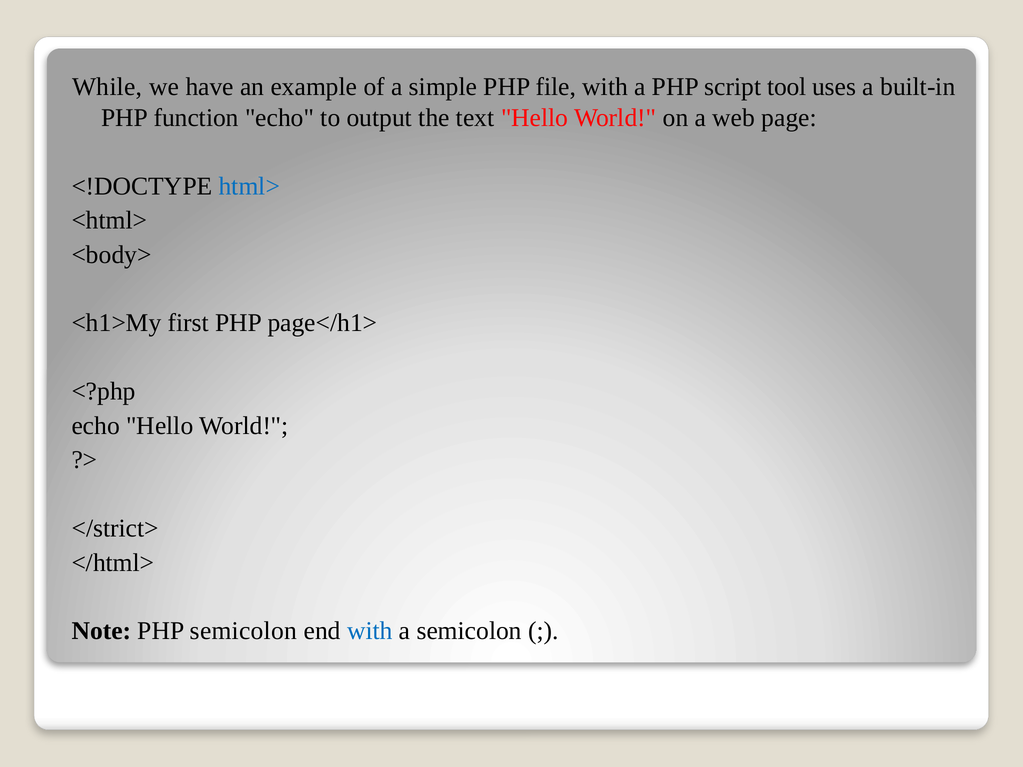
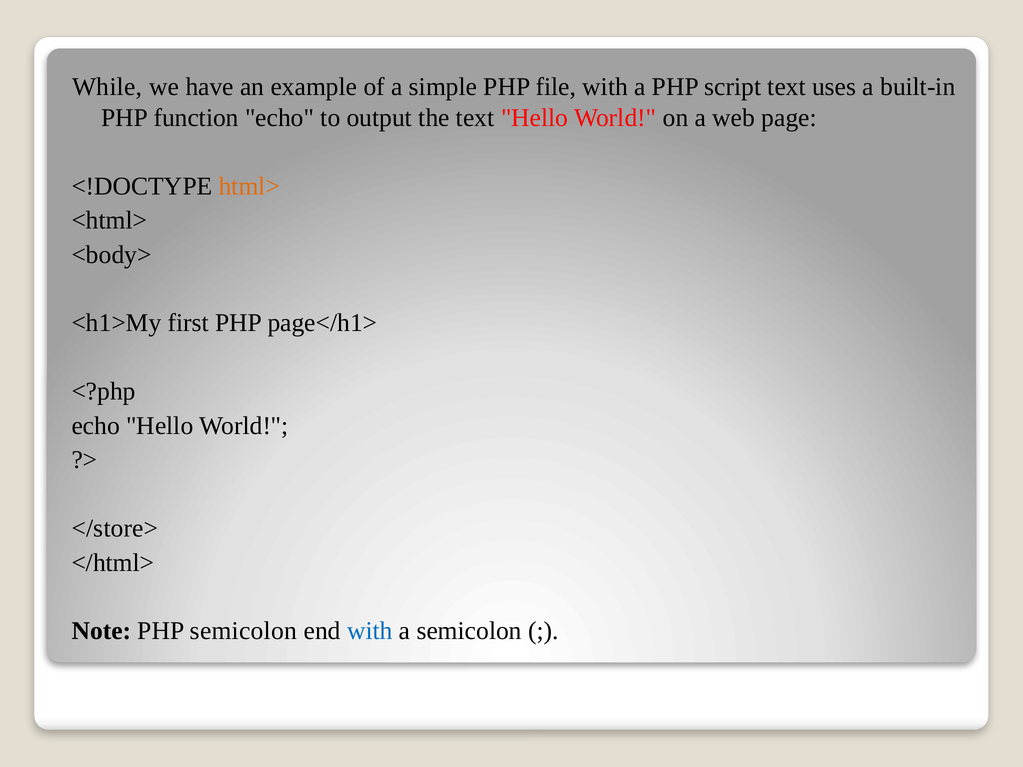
script tool: tool -> text (787, 87)
html> colour: blue -> orange (249, 186)
</strict>: </strict> -> </store> (115, 529)
